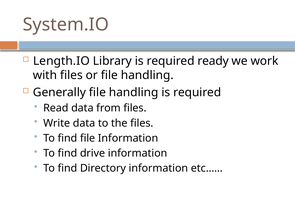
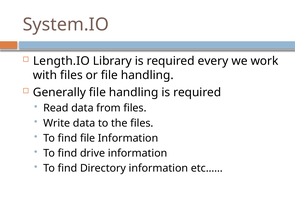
ready: ready -> every (213, 61)
